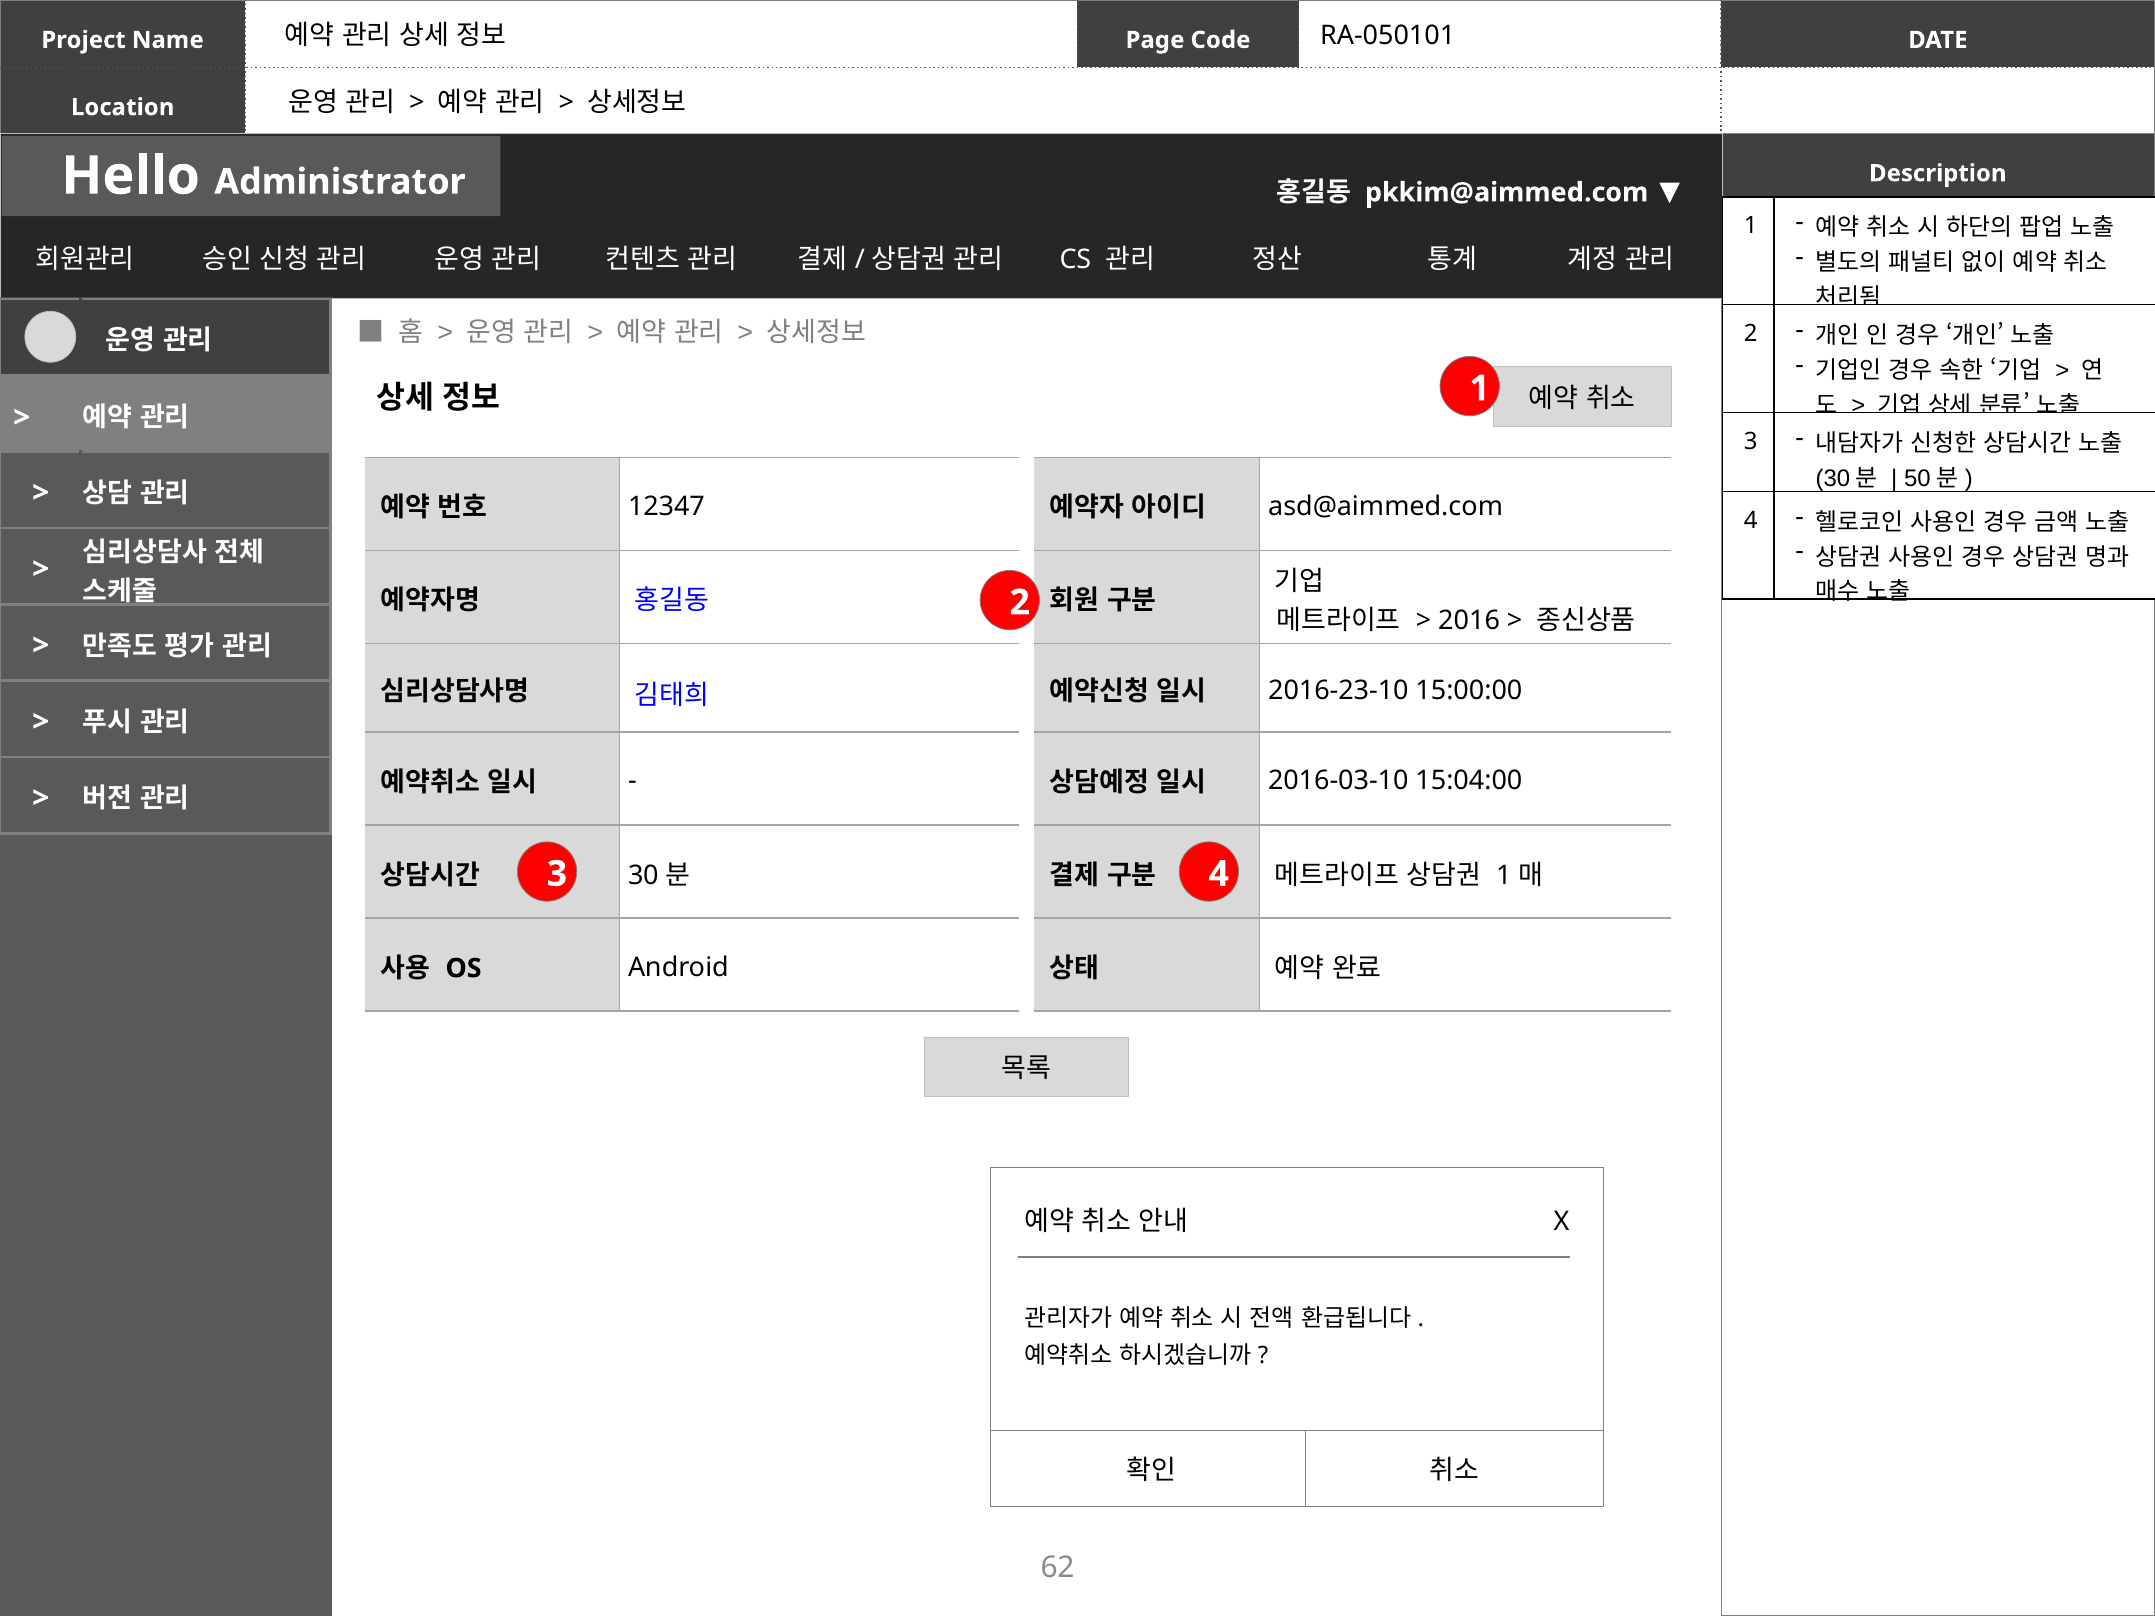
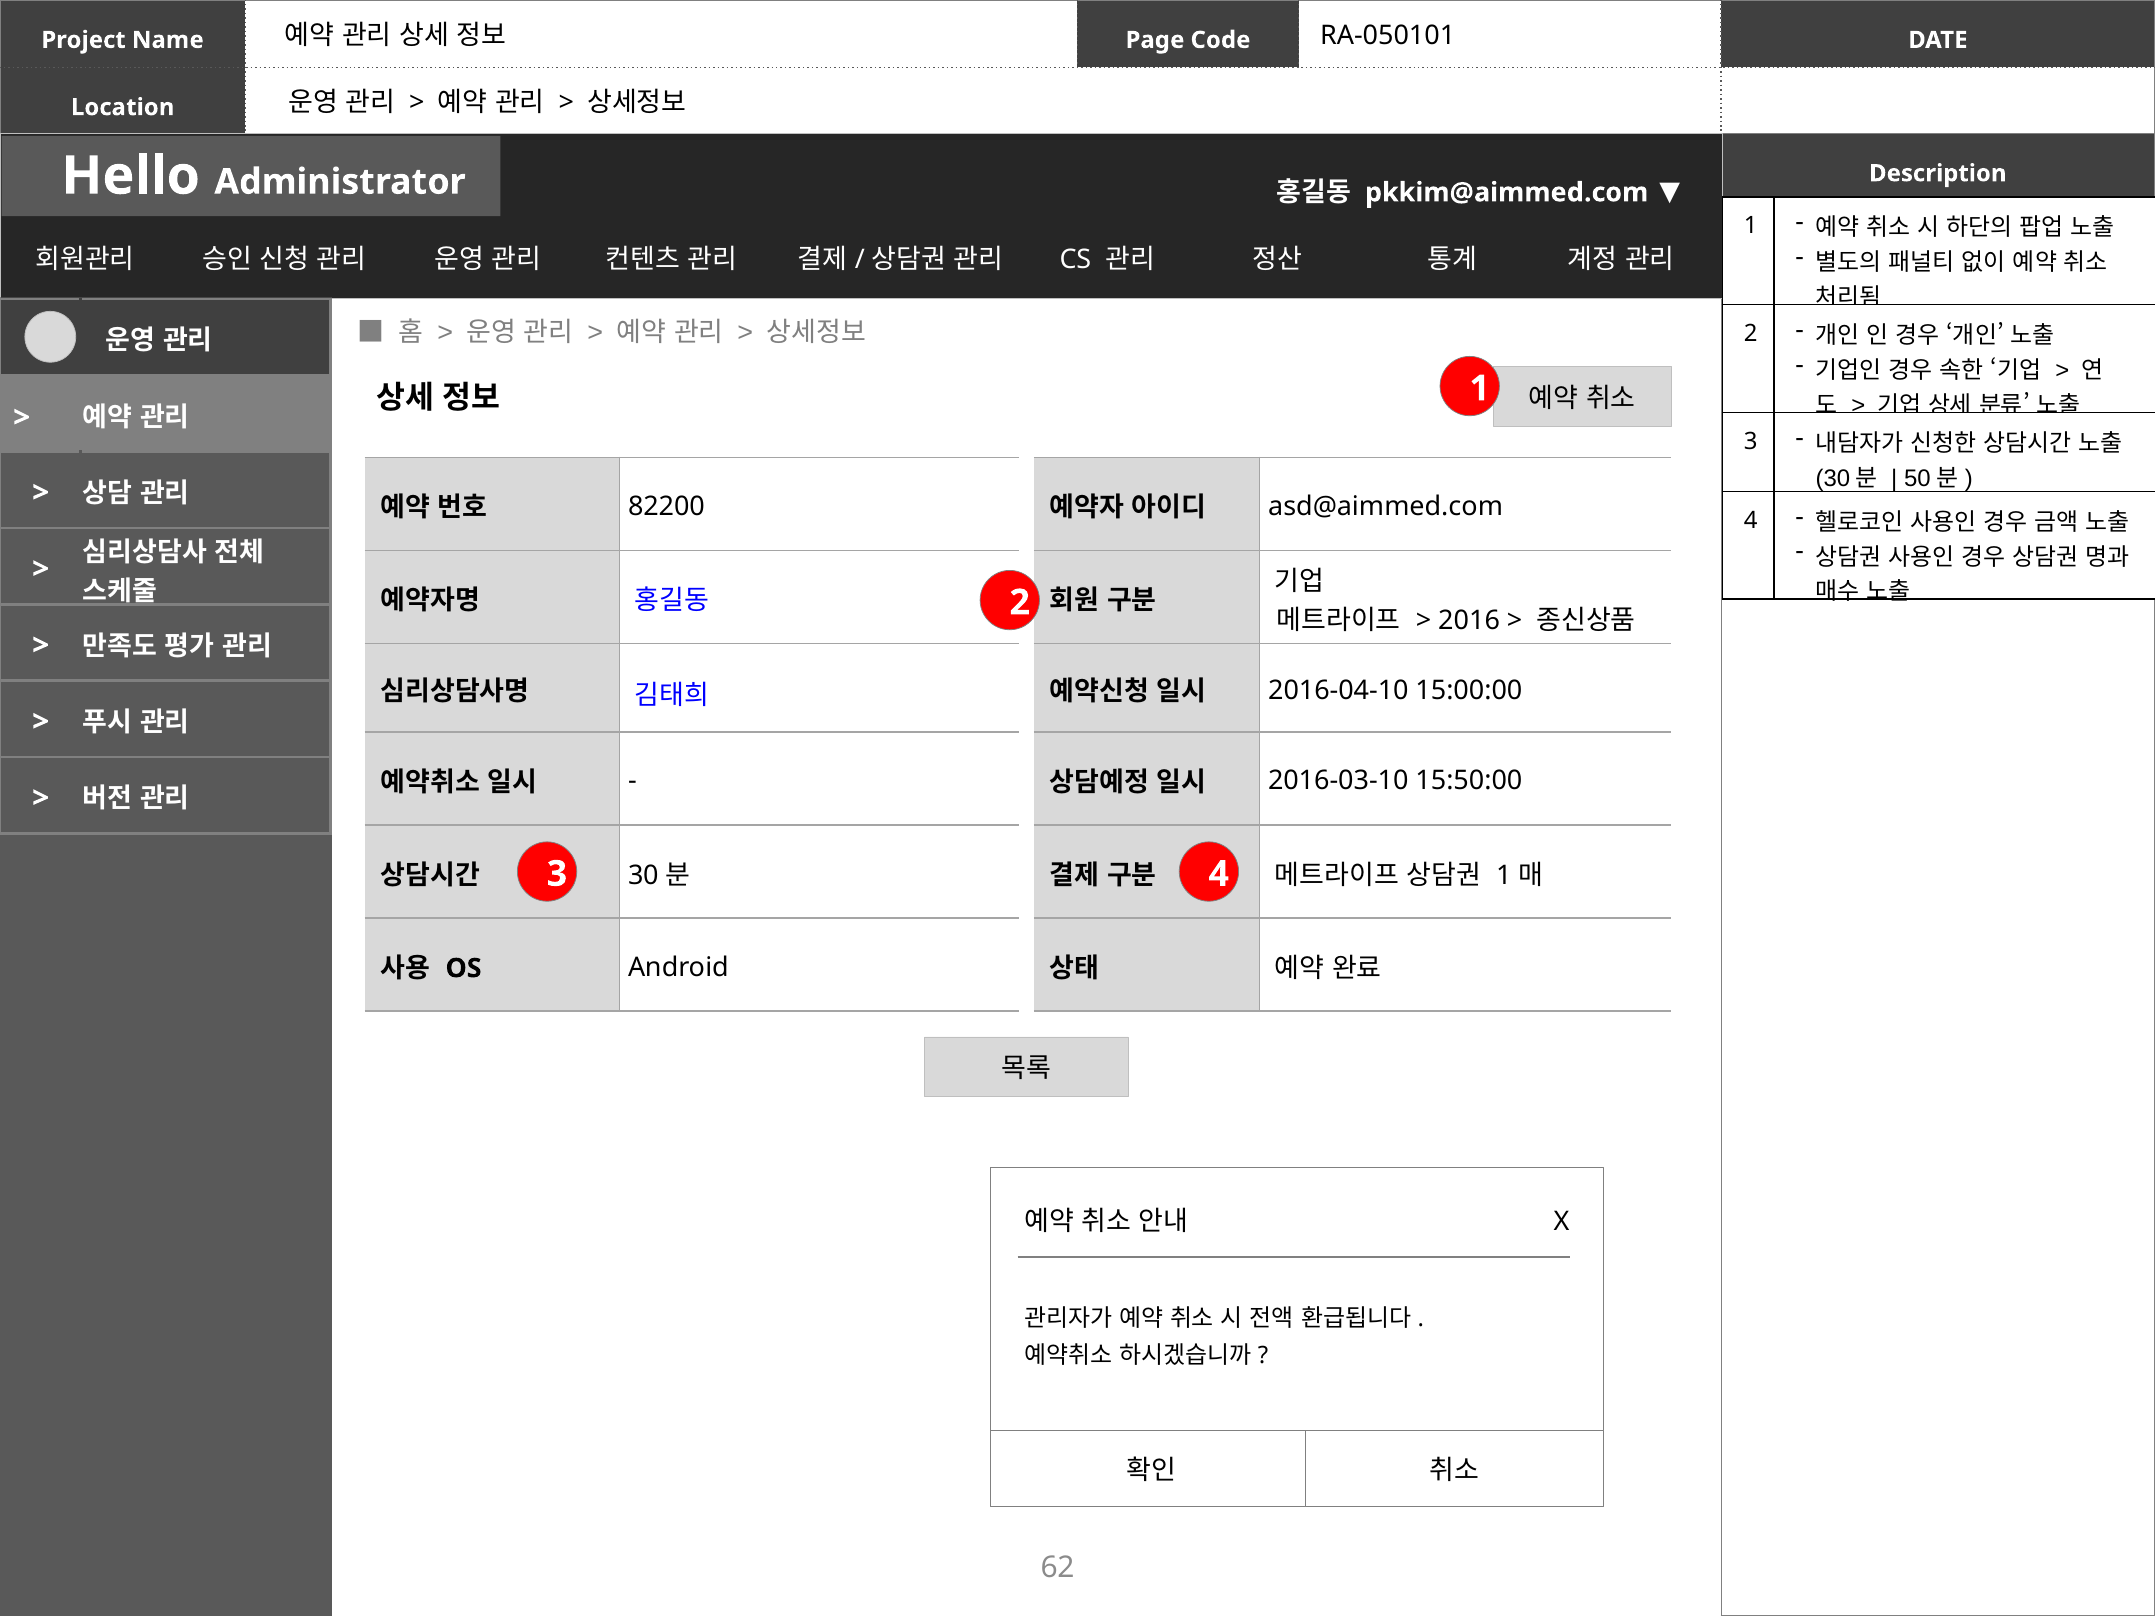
12347: 12347 -> 82200 (666, 507)
2016-23-10: 2016-23-10 -> 2016-04-10 (1338, 690)
15:04:00: 15:04:00 -> 15:50:00 (1469, 781)
